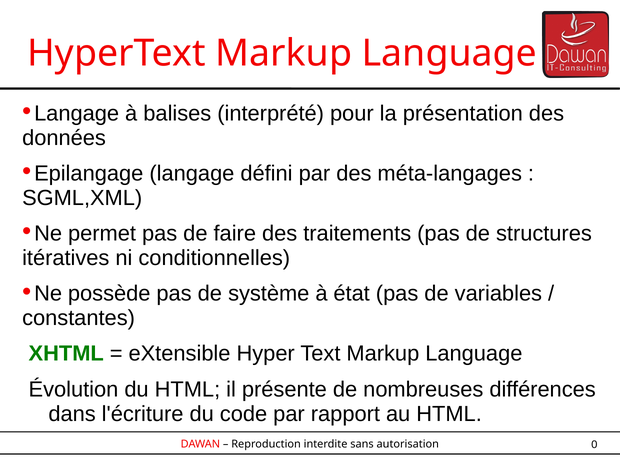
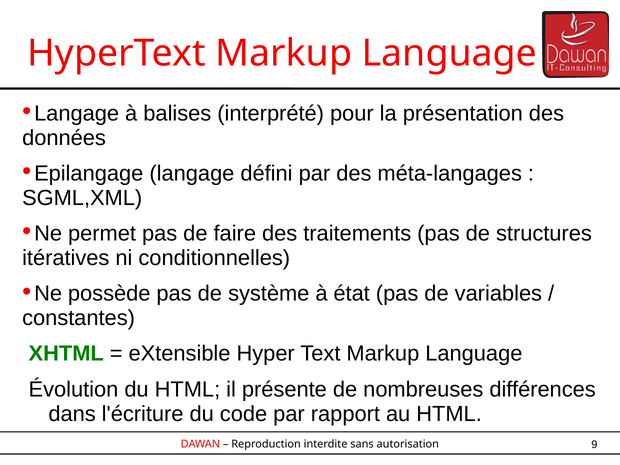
0: 0 -> 9 (594, 445)
